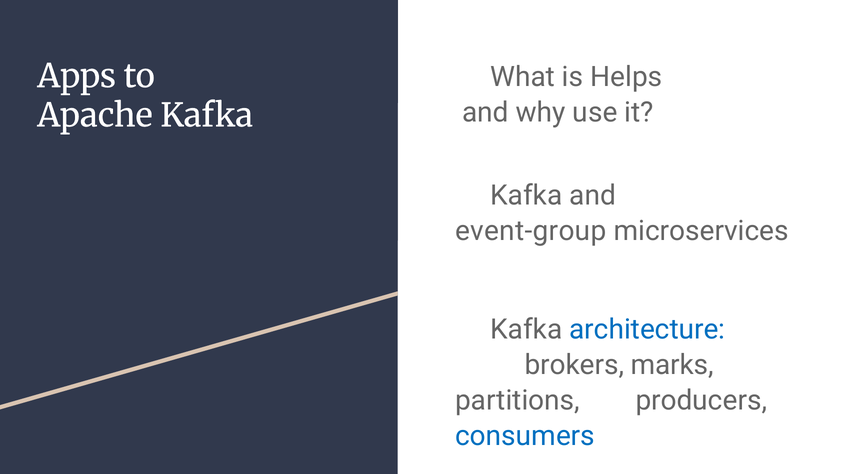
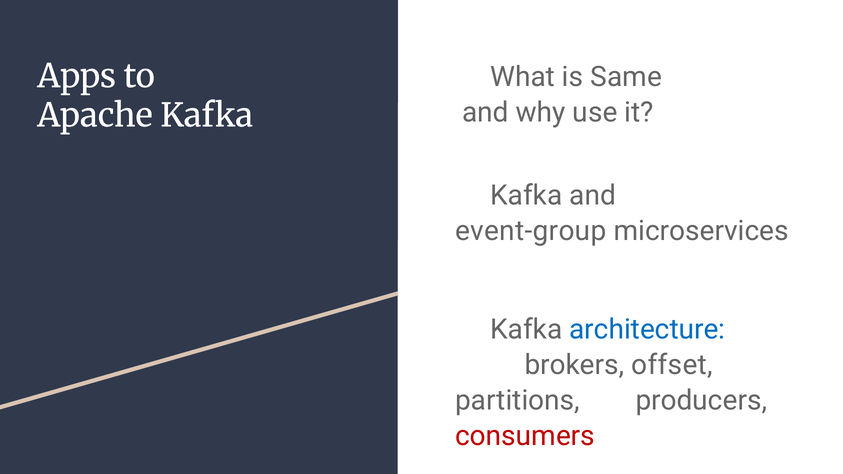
Helps: Helps -> Same (626, 77)
marks: marks -> offset (672, 365)
consumers colour: blue -> red (525, 436)
